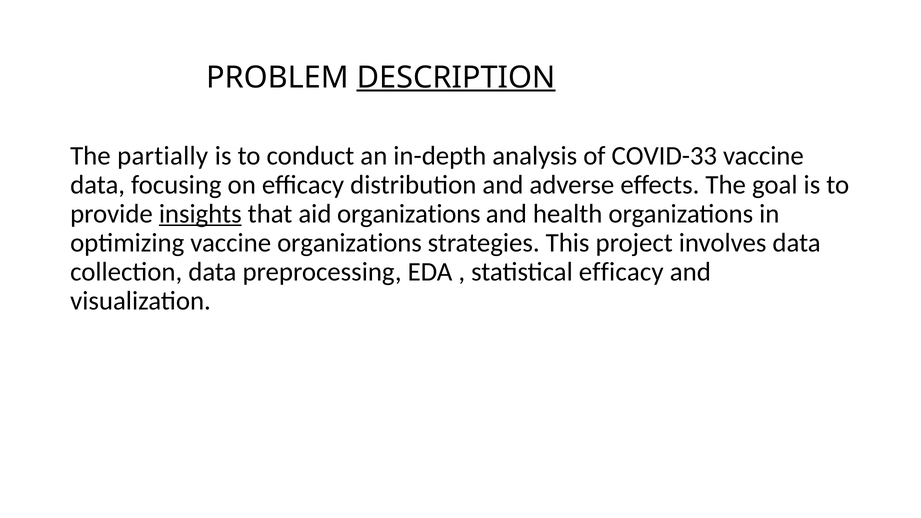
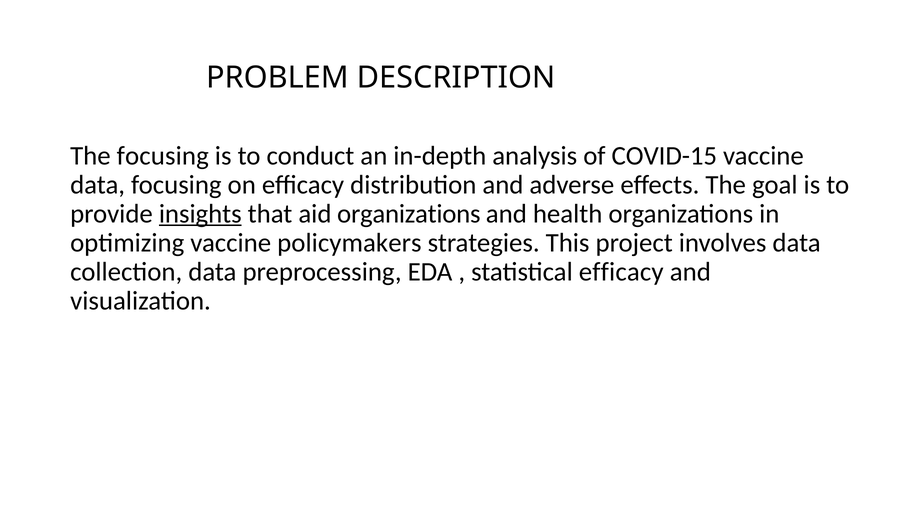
DESCRIPTION underline: present -> none (456, 77)
The partially: partially -> focusing (163, 156)
COVID-33: COVID-33 -> COVID-15 (664, 156)
vaccine organizations: organizations -> policymakers (349, 243)
